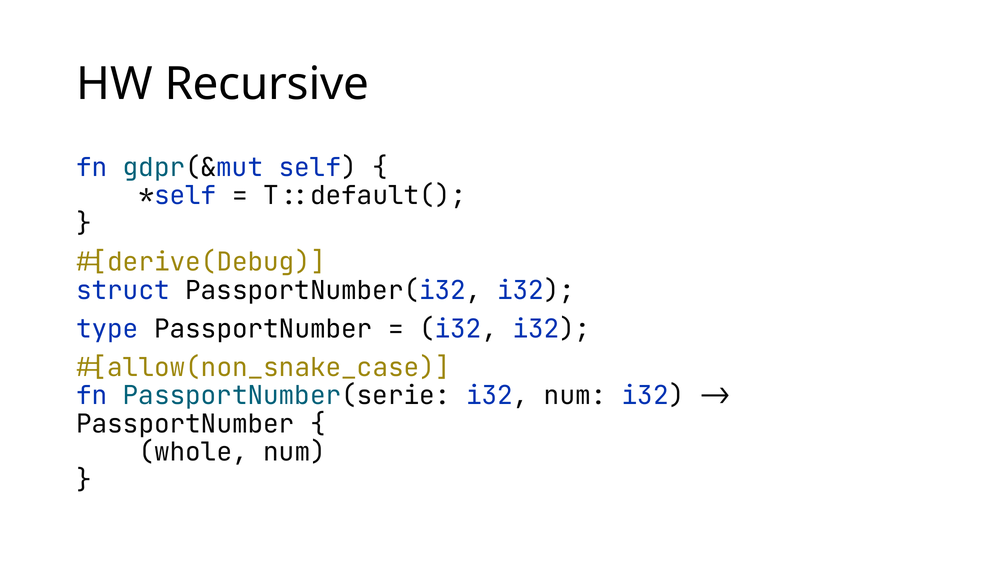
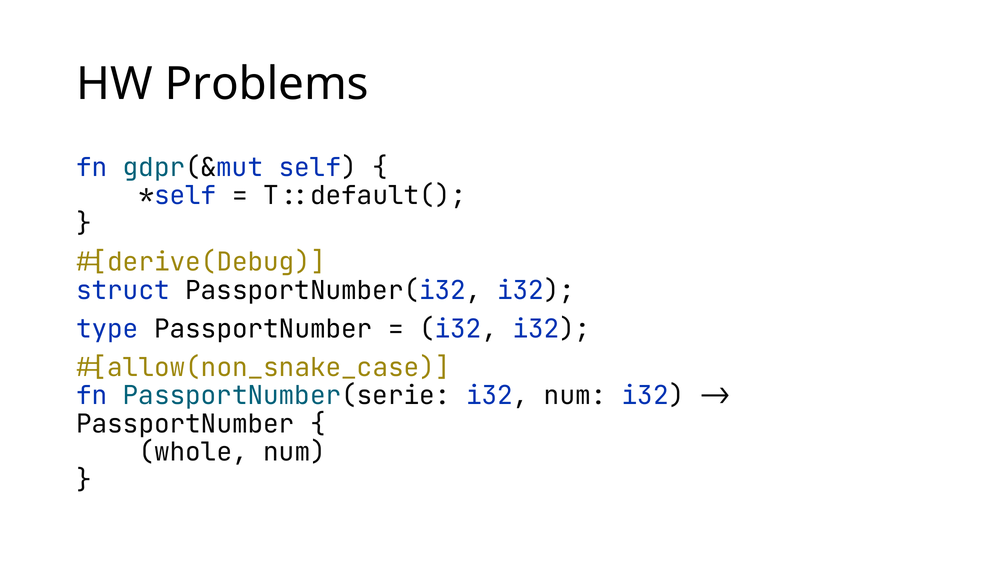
Recursive: Recursive -> Problems (267, 84)
